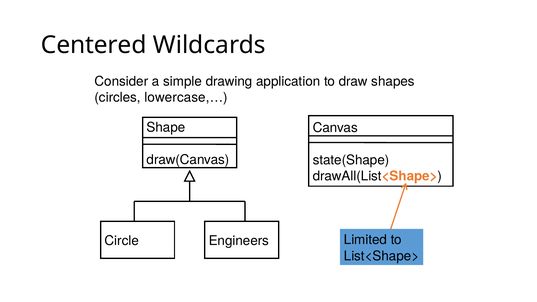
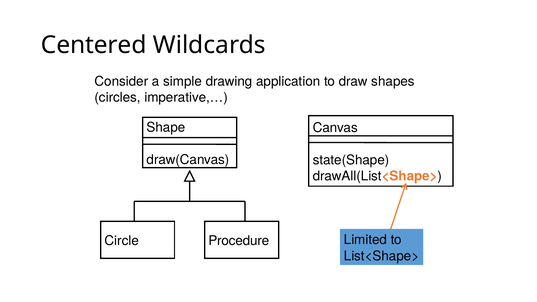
lowercase,…: lowercase,… -> imperative,… (186, 98)
Engineers: Engineers -> Procedure (239, 241)
